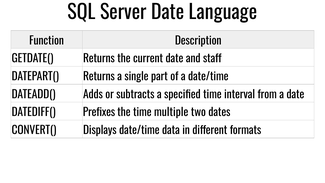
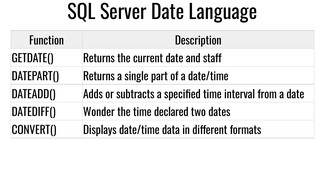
Prefixes: Prefixes -> Wonder (99, 112)
multiple: multiple -> declared (171, 112)
